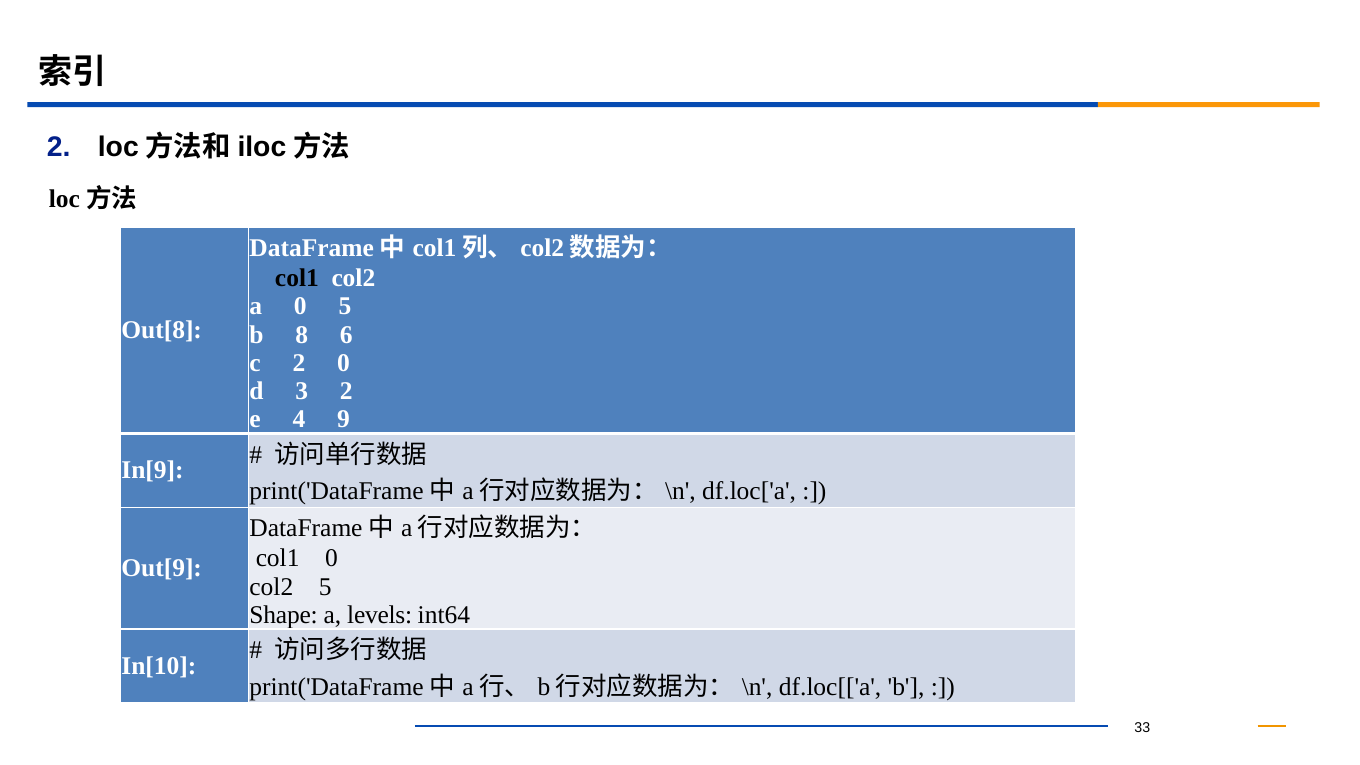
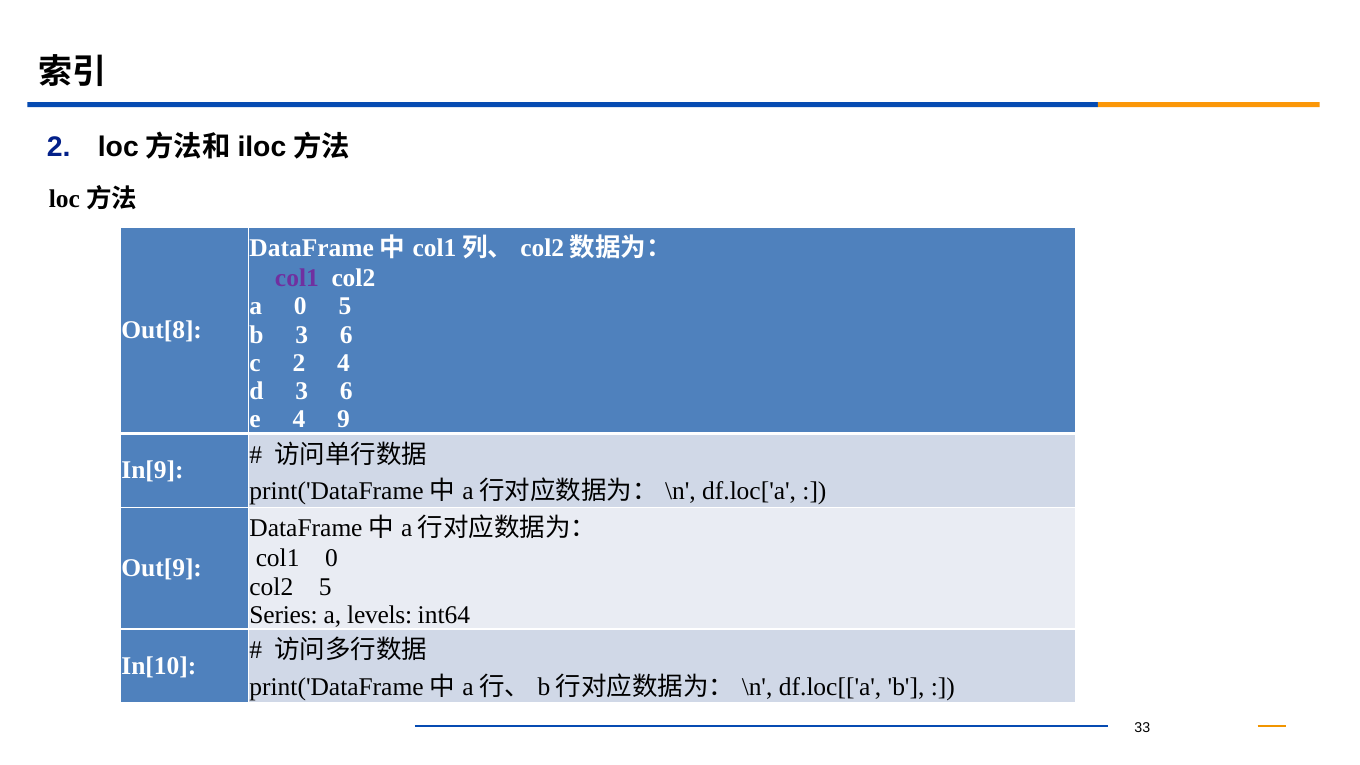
col1 colour: black -> purple (297, 278)
b 8: 8 -> 3 (302, 335)
2 0: 0 -> 4 (343, 363)
d 3 2: 2 -> 6 (346, 391)
Shape: Shape -> Series (284, 615)
